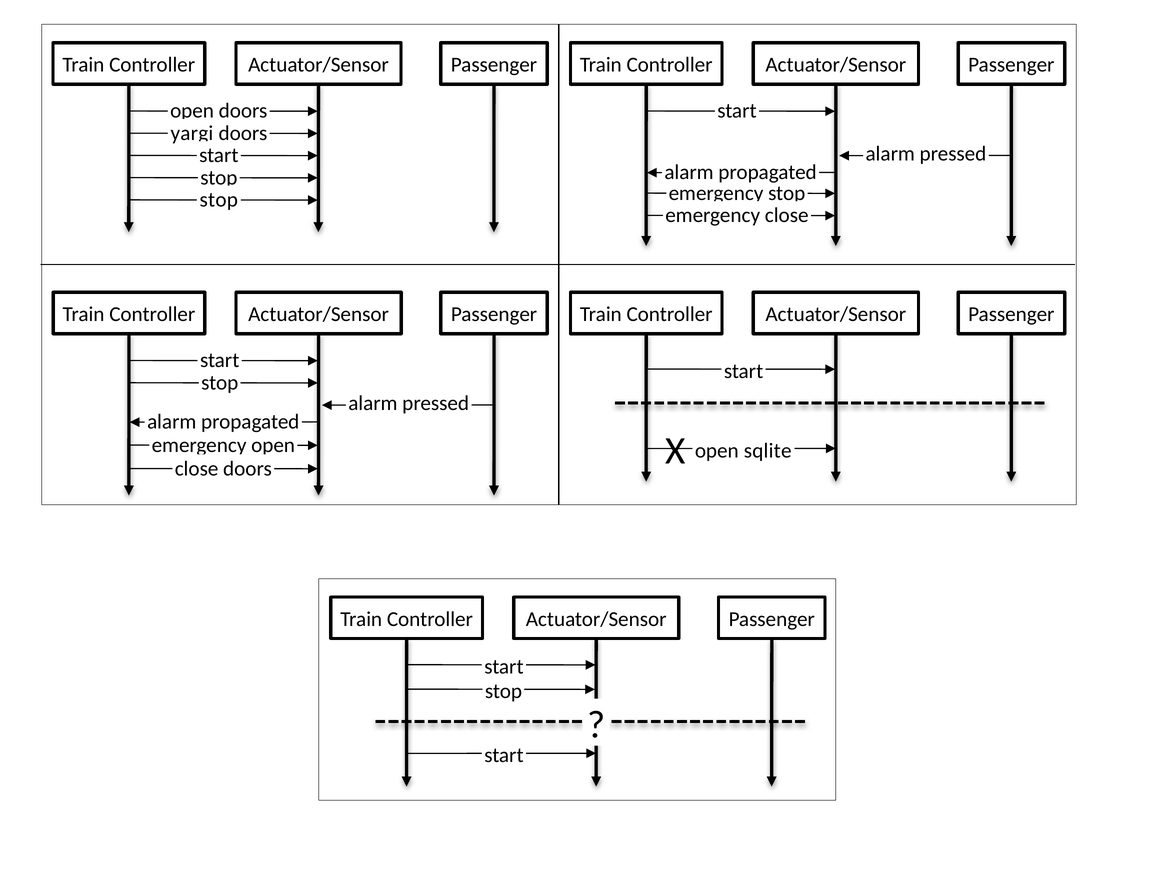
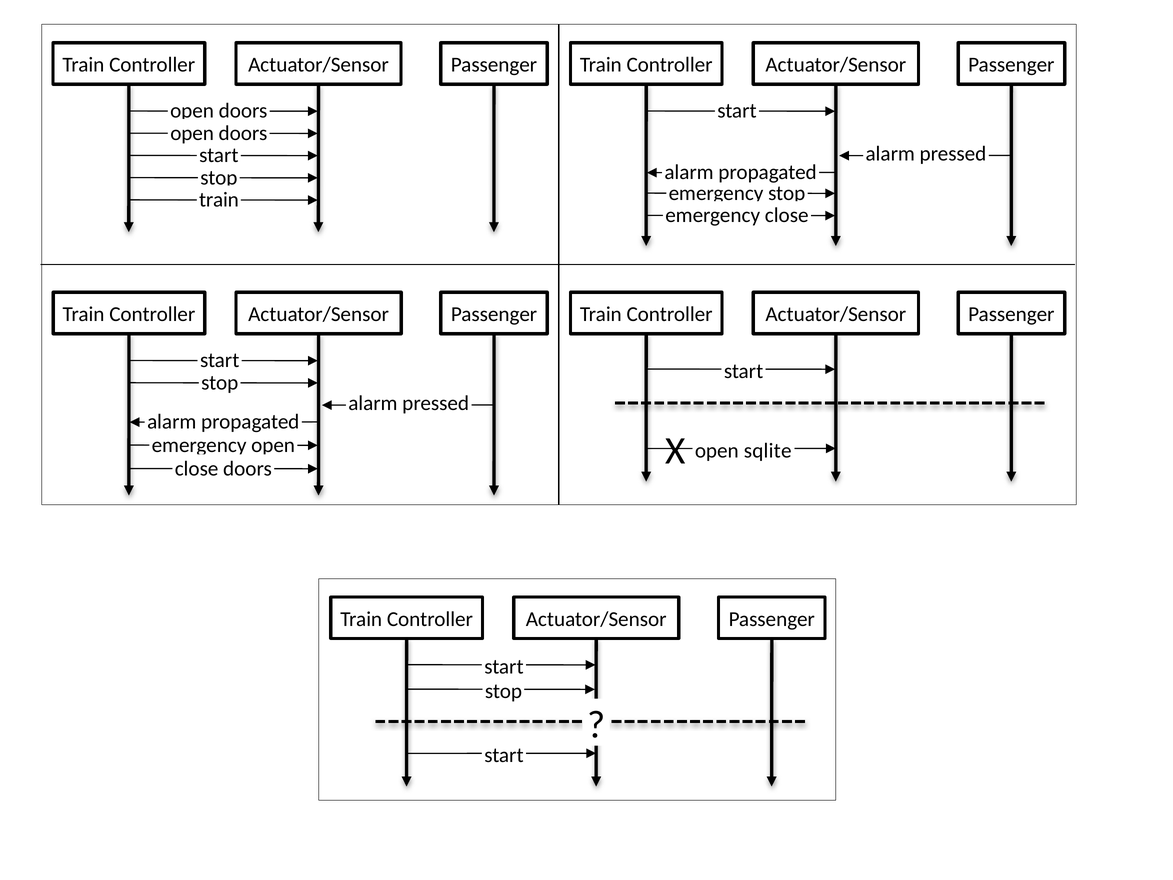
yargi: yargi -> open (192, 133)
stop: stop -> train (219, 200)
